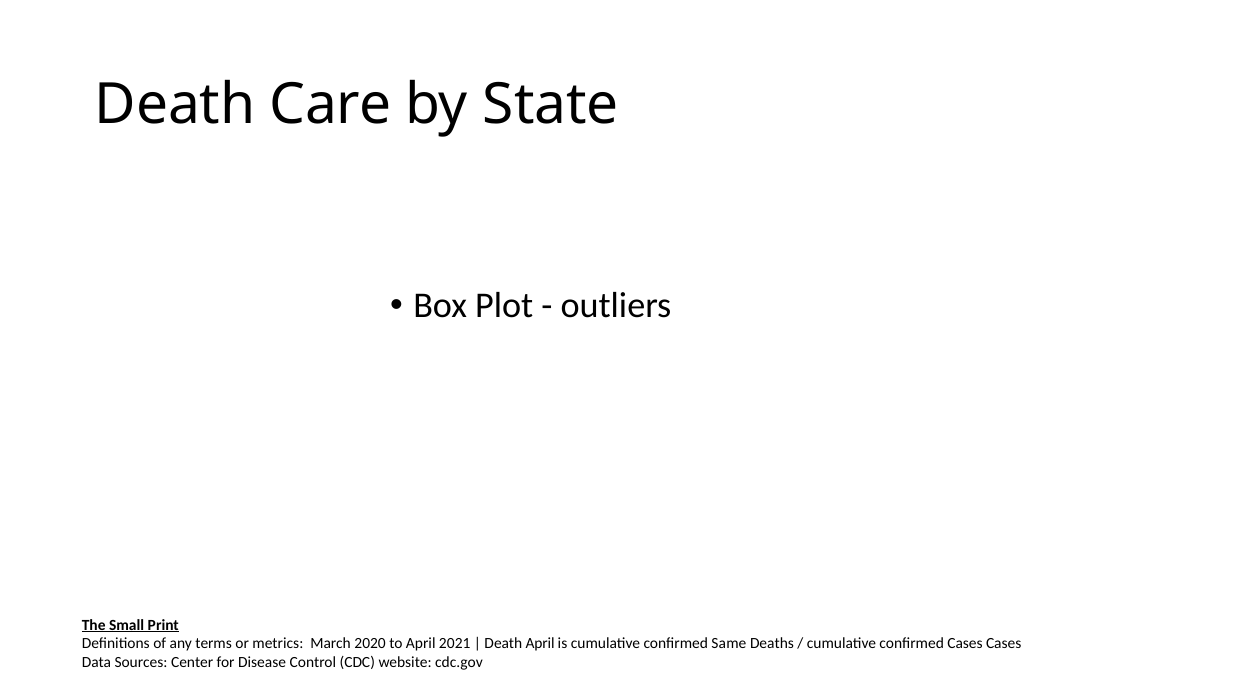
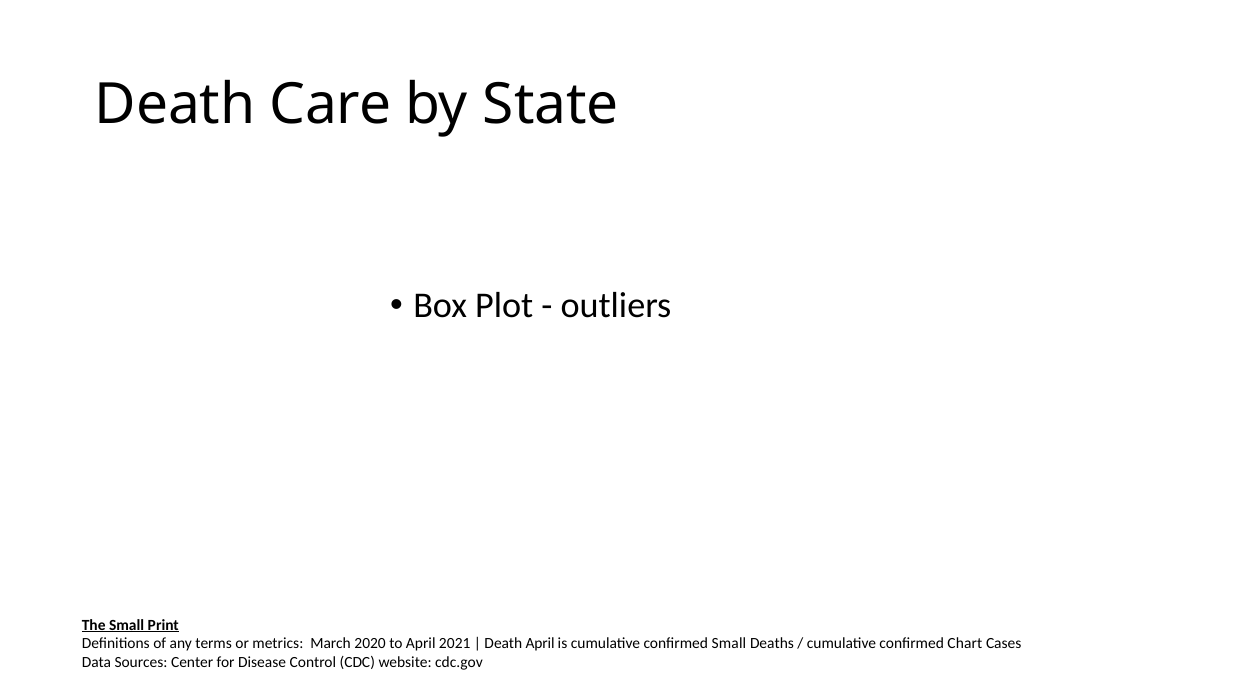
confirmed Same: Same -> Small (729, 644)
confirmed Cases: Cases -> Chart (965, 644)
